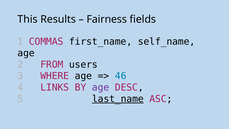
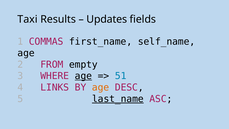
This: This -> Taxi (28, 19)
Fairness: Fairness -> Updates (107, 19)
users: users -> empty (83, 64)
age underline: none -> present (83, 76)
46: 46 -> 51 (121, 76)
age colour: purple -> orange (101, 87)
